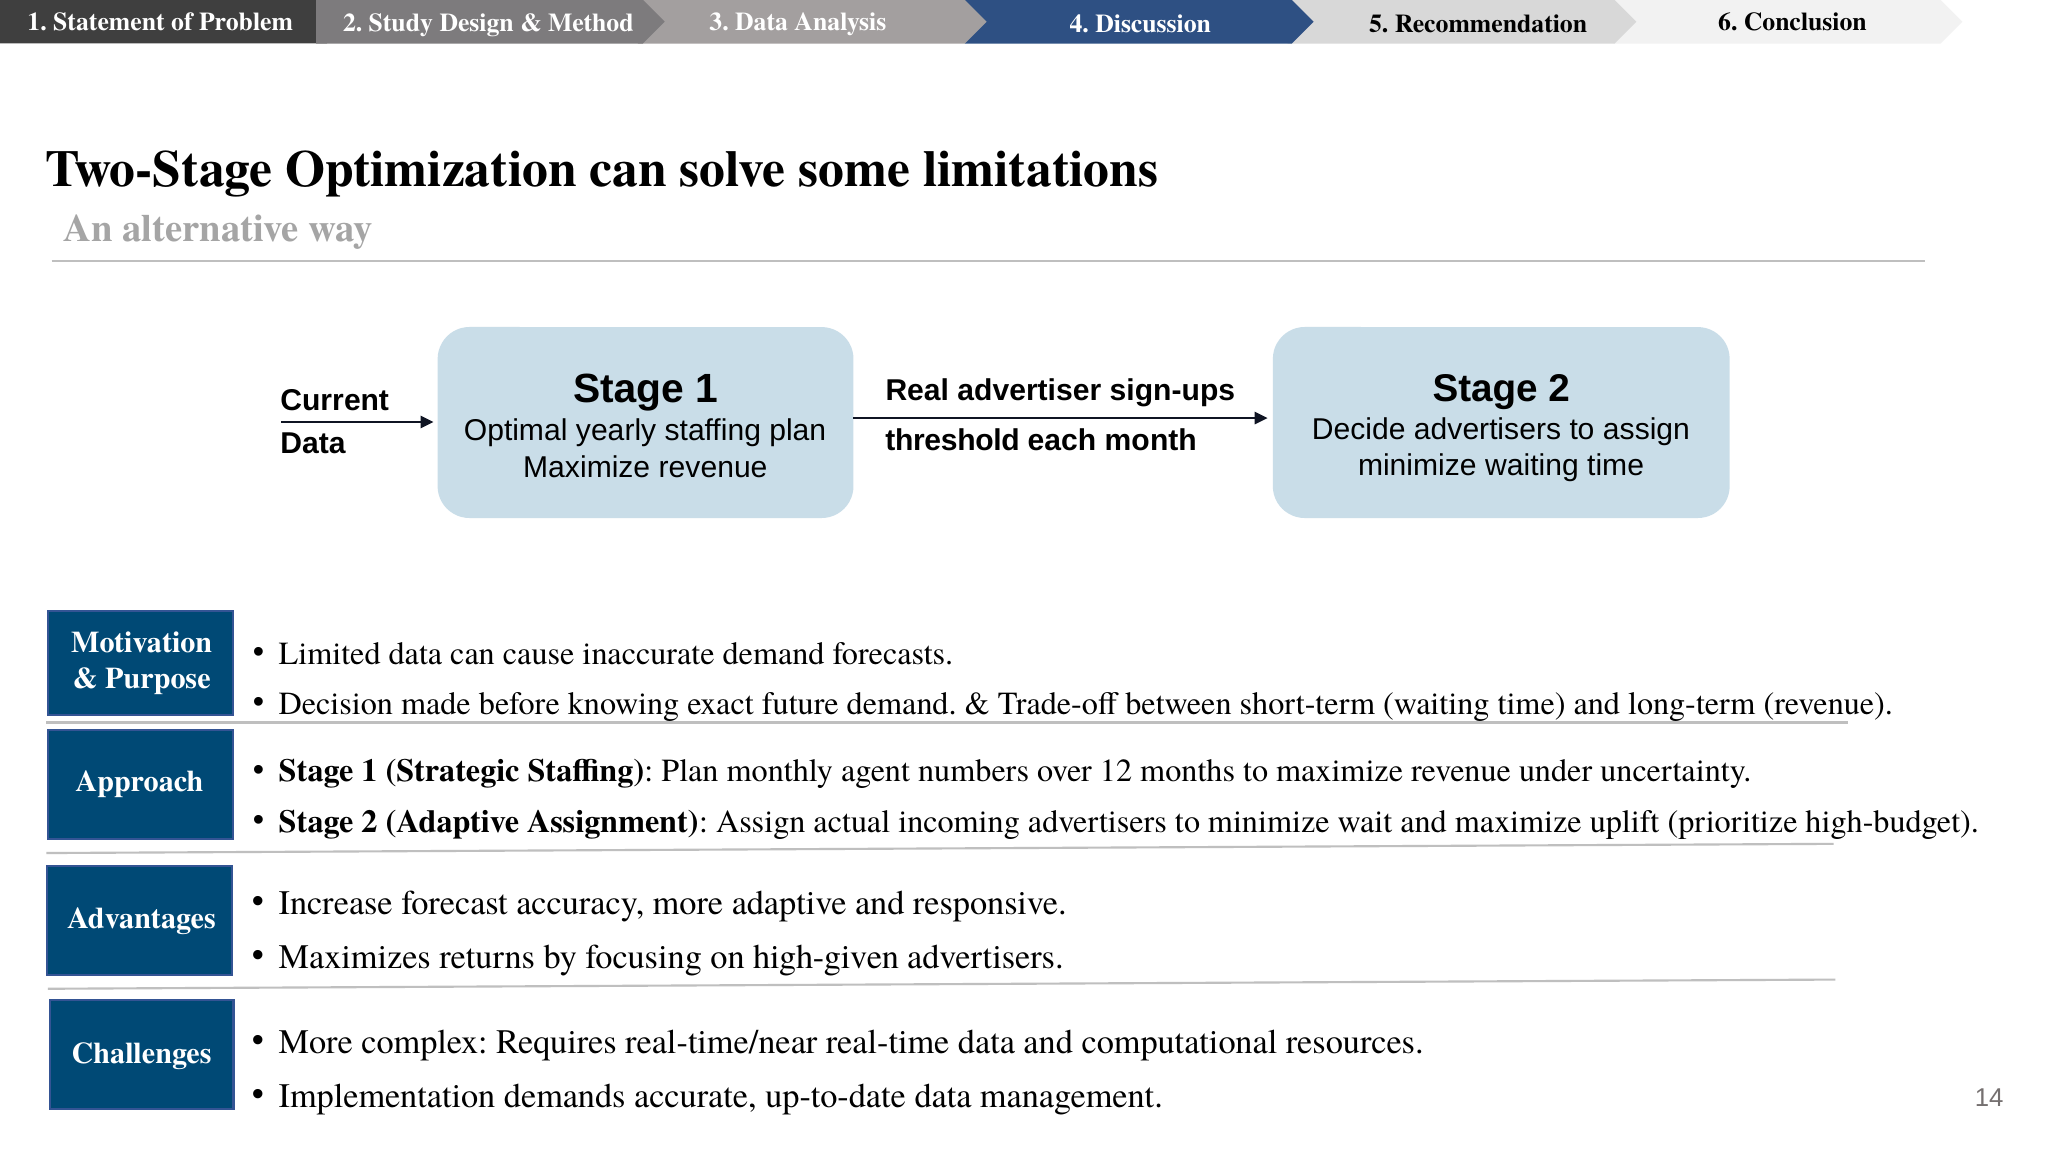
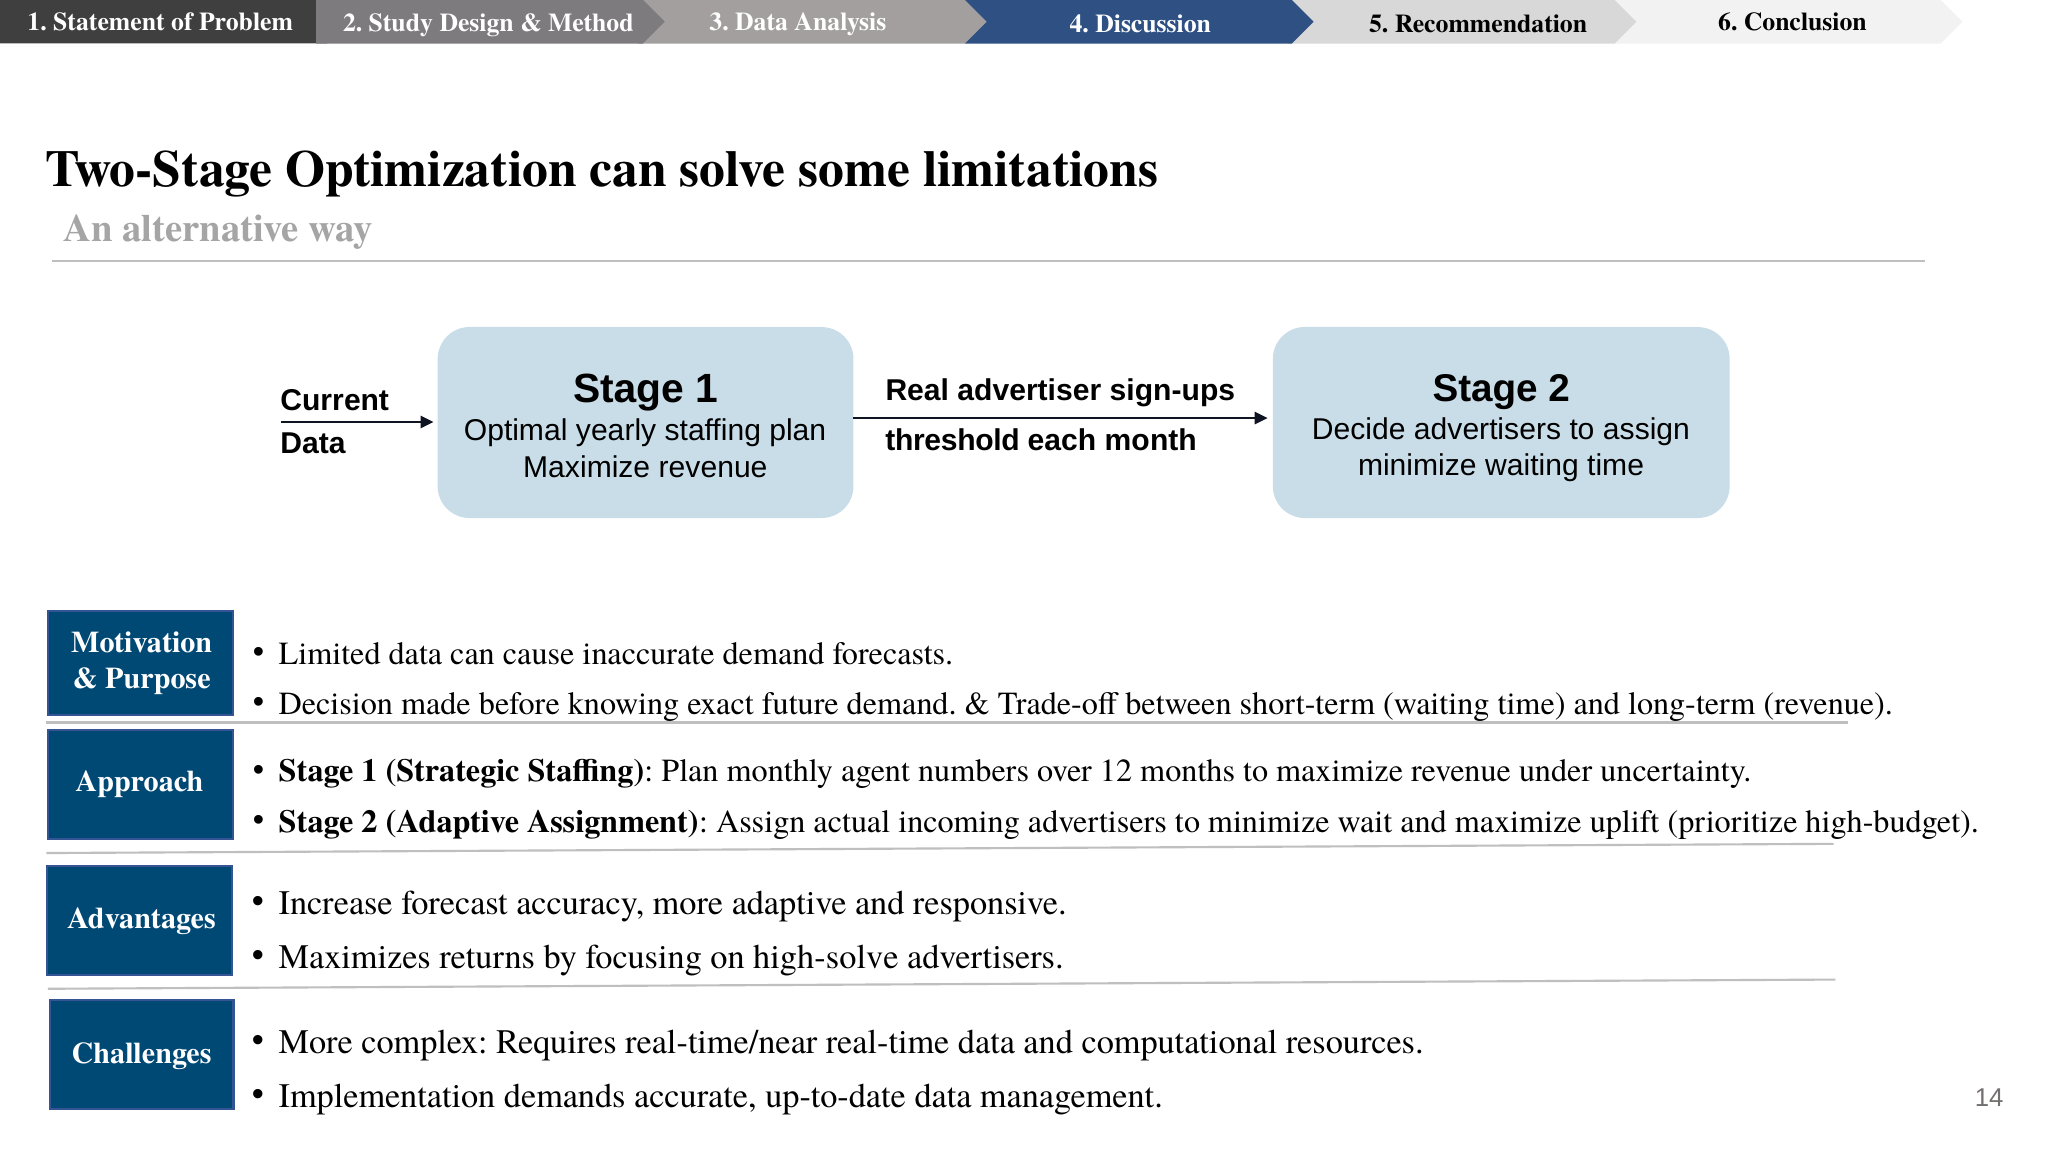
high-given: high-given -> high-solve (826, 957)
